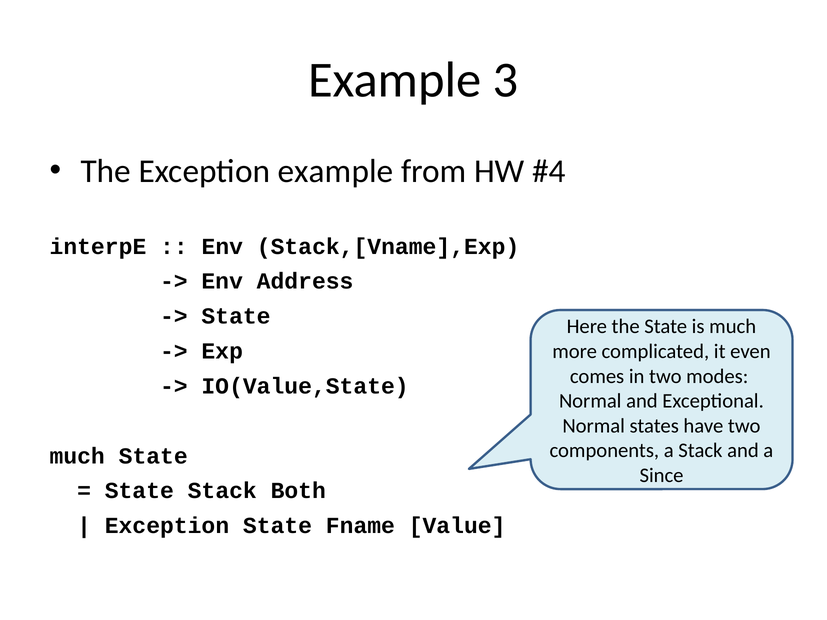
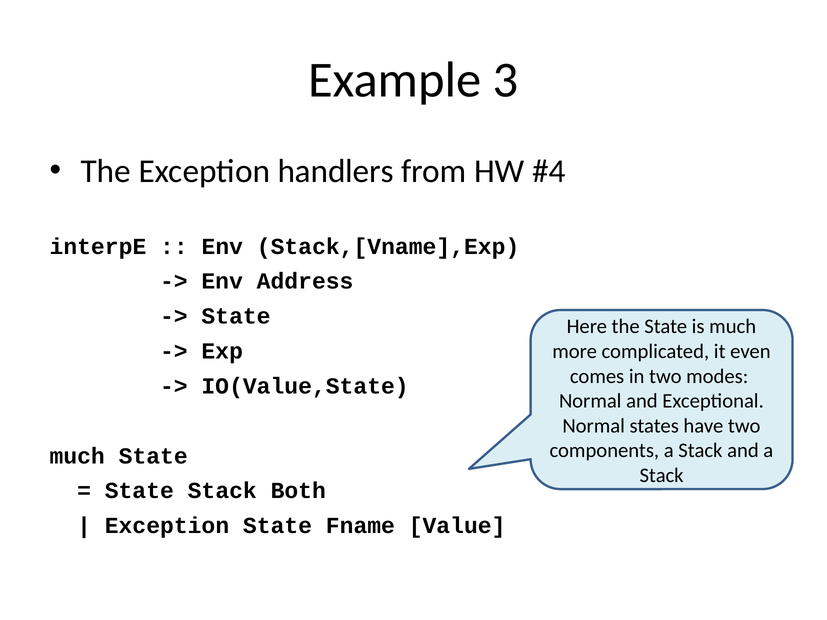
Exception example: example -> handlers (336, 171)
Since: Since -> Stack (662, 476)
